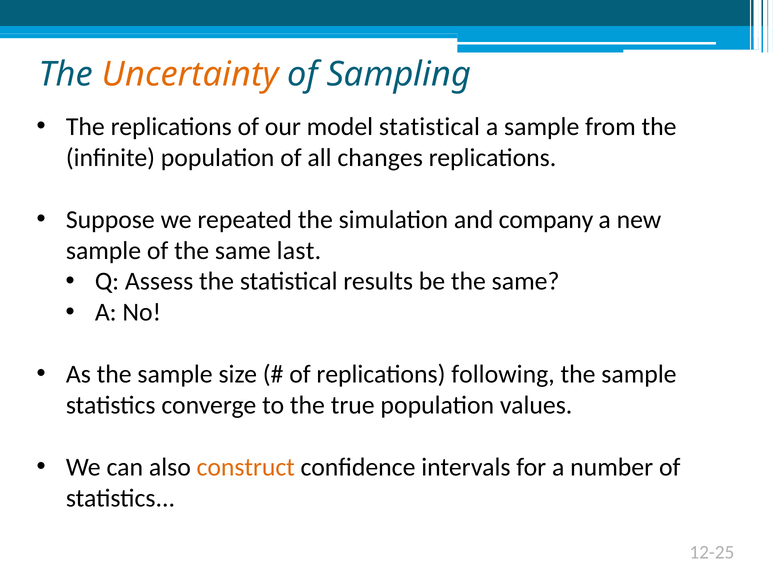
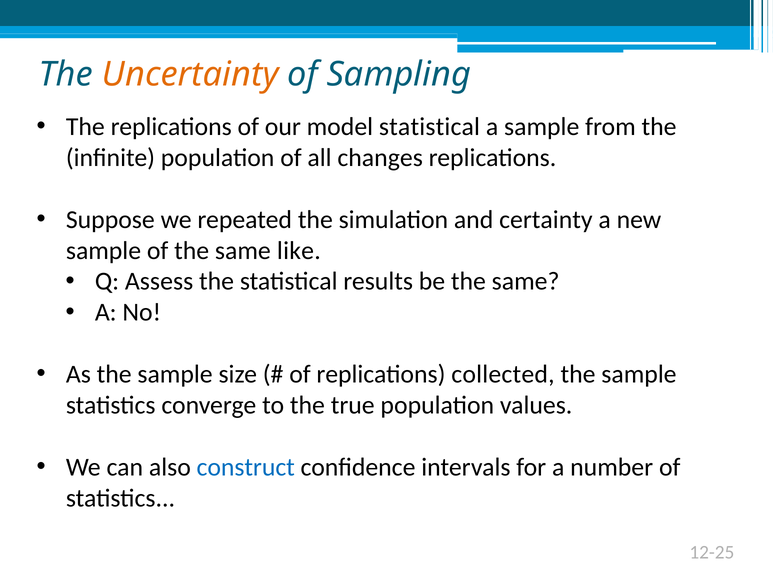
company: company -> certainty (546, 220)
last: last -> like (299, 250)
following: following -> collected (503, 374)
construct colour: orange -> blue (246, 467)
